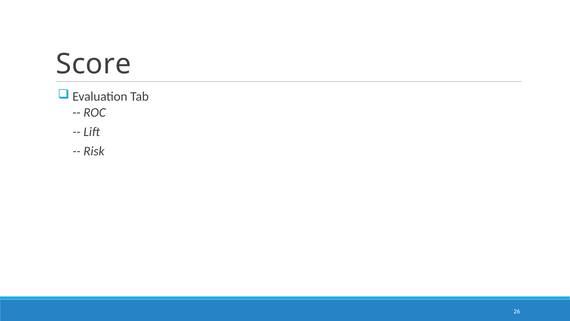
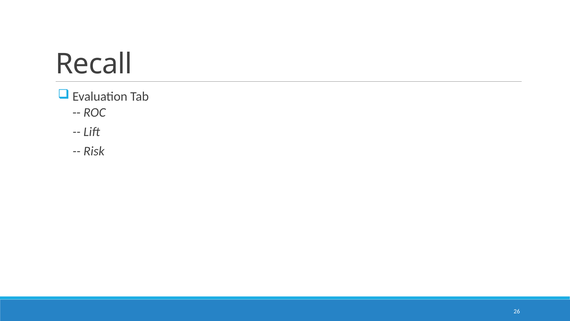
Score: Score -> Recall (94, 64)
